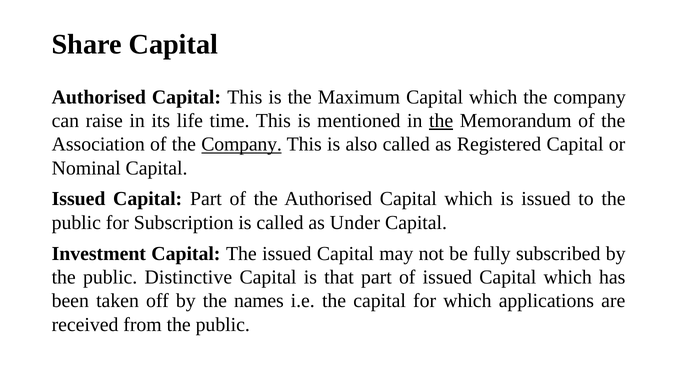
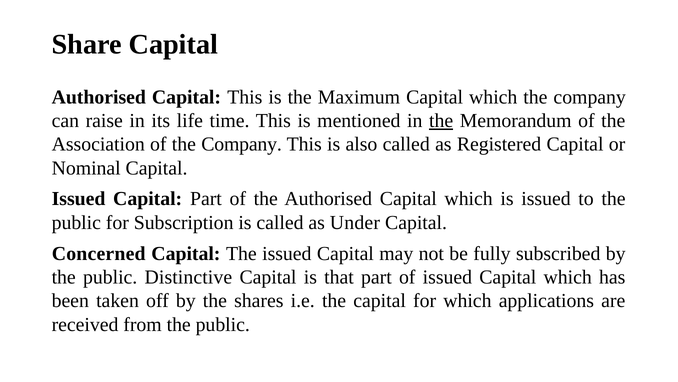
Company underline: present -> none (242, 144)
Investment: Investment -> Concerned (99, 253)
names: names -> shares (259, 300)
